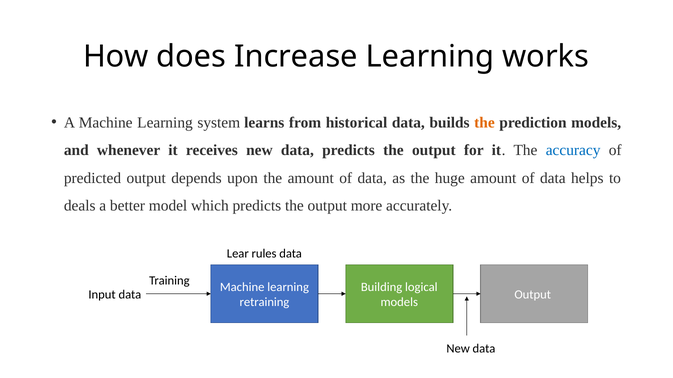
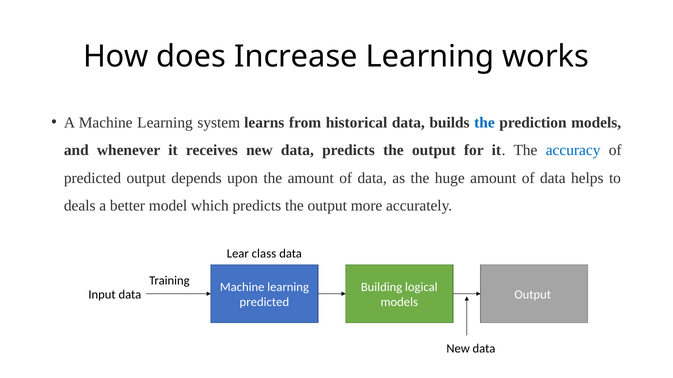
the colour: orange -> blue (484, 123)
rules: rules -> class (264, 254)
retraining: retraining -> predicted (264, 303)
